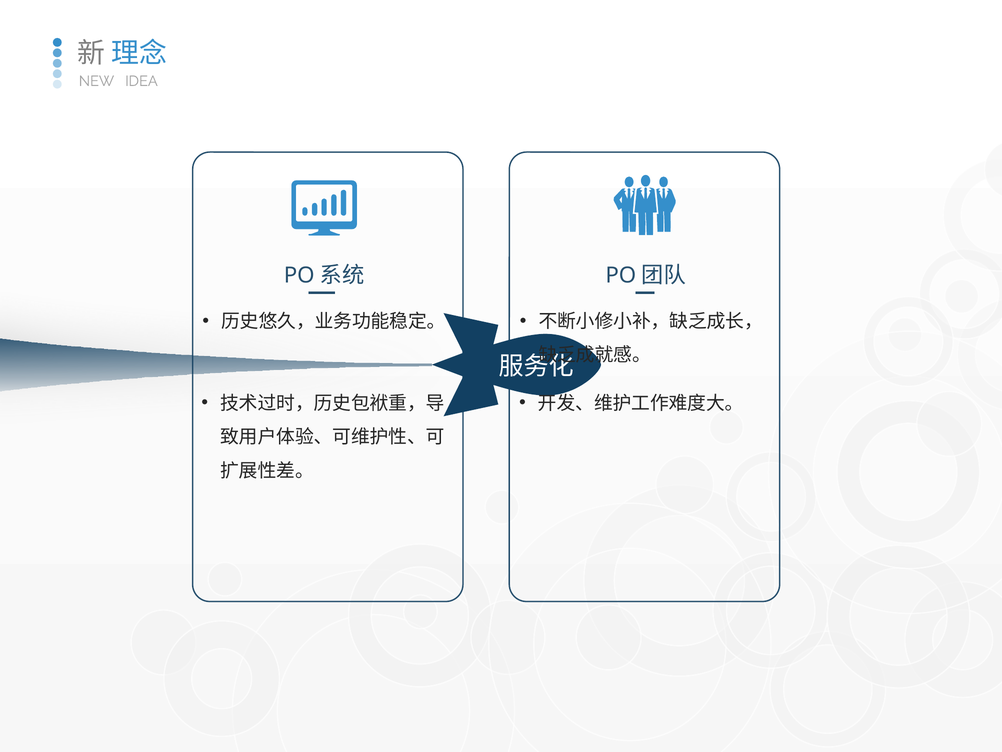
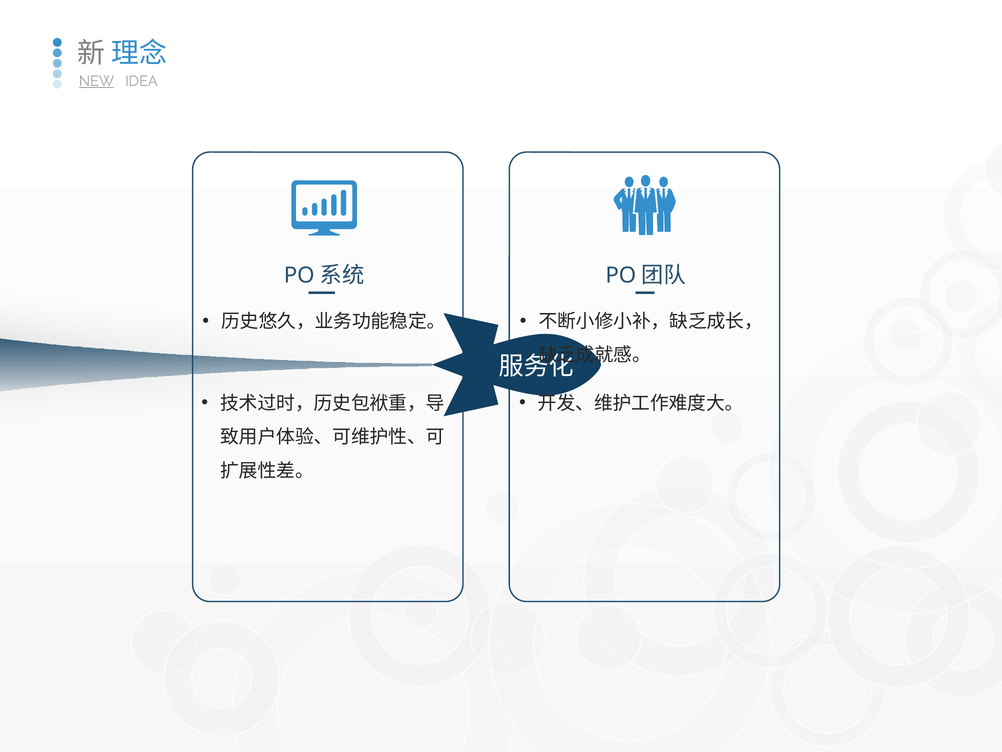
NEW underline: none -> present (96, 81)
